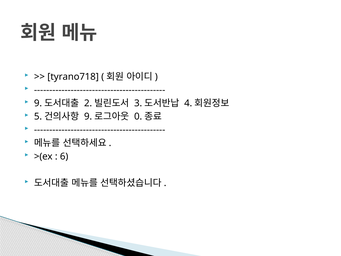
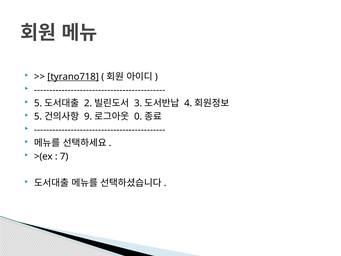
tyrano718 underline: none -> present (73, 77)
9: 9 -> 5 (38, 103)
6: 6 -> 7 (64, 156)
